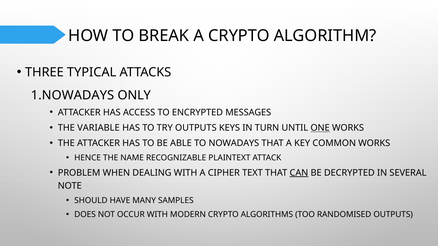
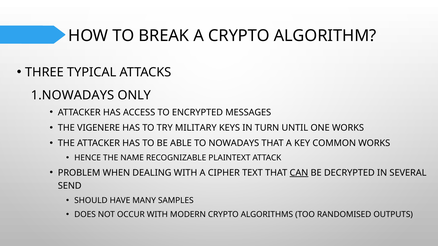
VARIABLE: VARIABLE -> VIGENERE (99, 128)
TRY OUTPUTS: OUTPUTS -> MILITARY (196, 128)
ONE underline: present -> none (320, 128)
NOTE: NOTE -> SEND (70, 186)
